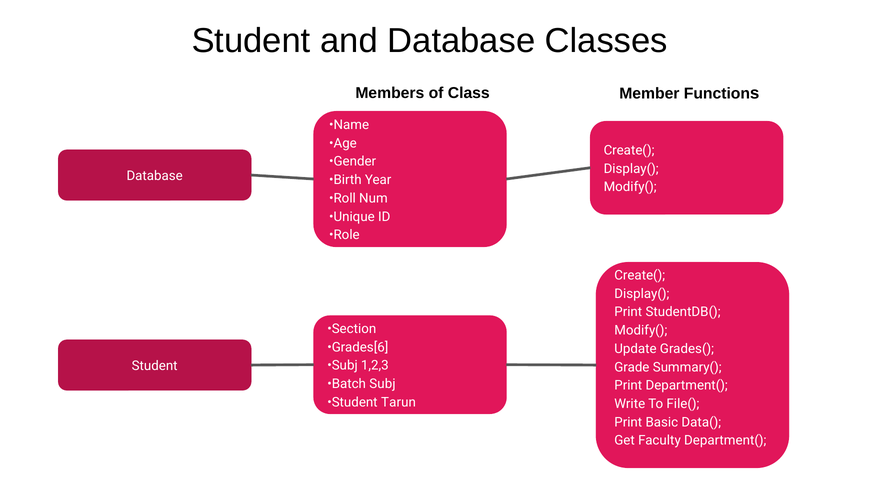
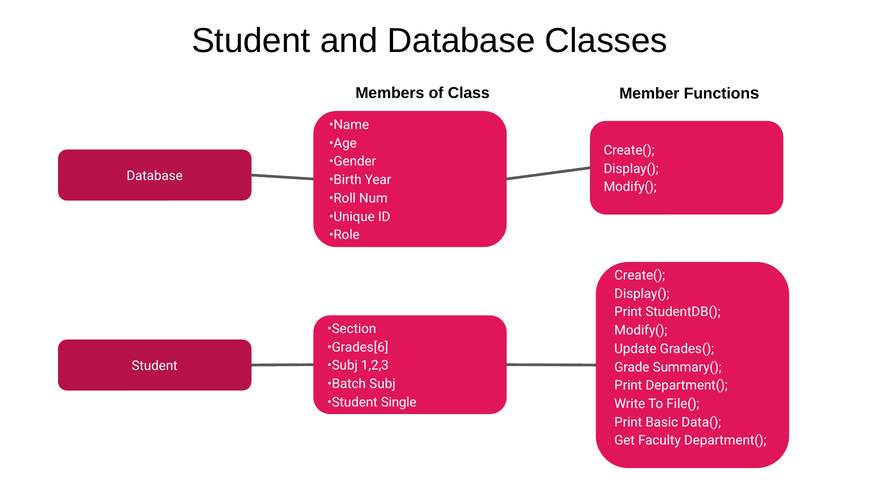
Tarun: Tarun -> Single (399, 402)
